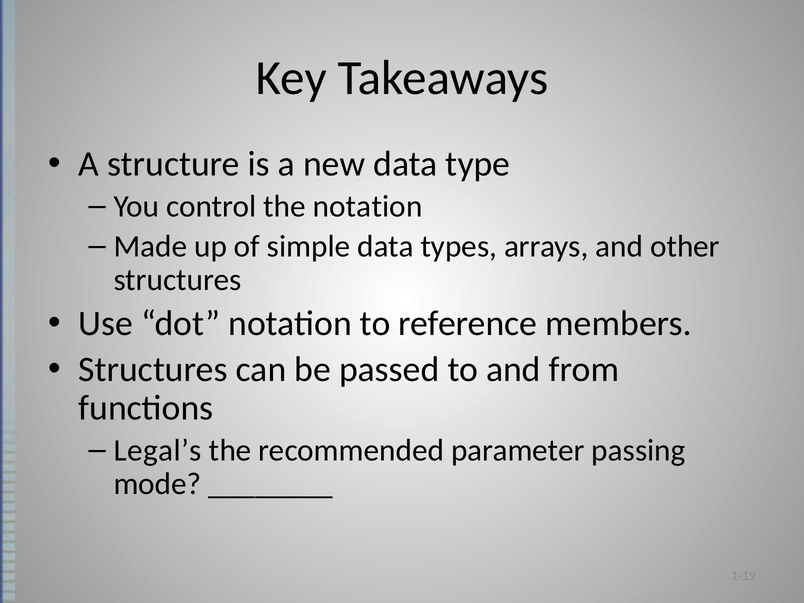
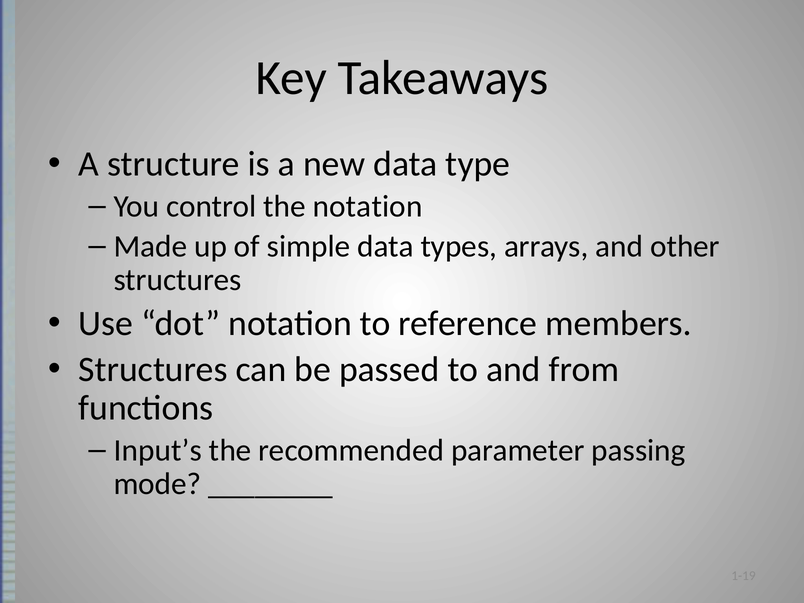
Legal’s: Legal’s -> Input’s (158, 450)
